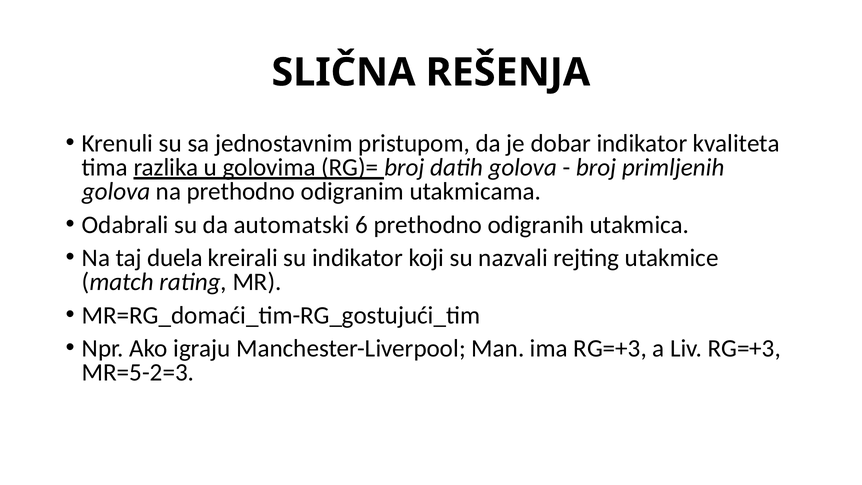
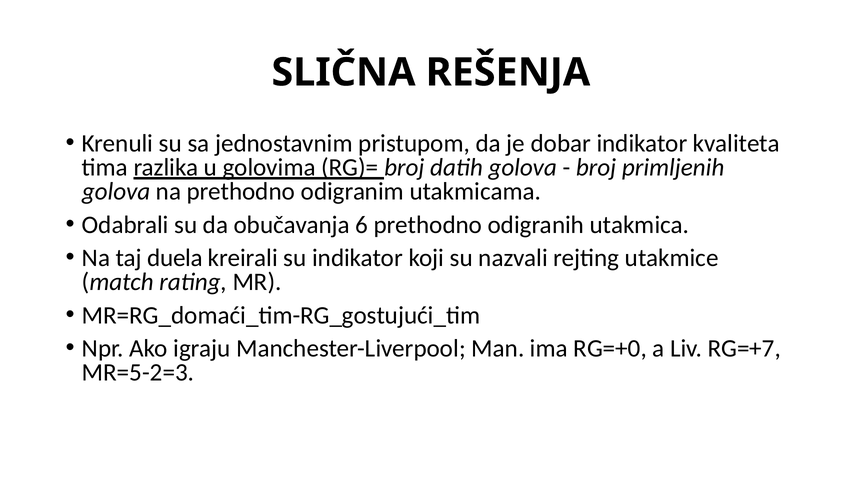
automatski: automatski -> obučavanja (292, 225)
ima RG=+3: RG=+3 -> RG=+0 (610, 348)
Liv RG=+3: RG=+3 -> RG=+7 (744, 348)
